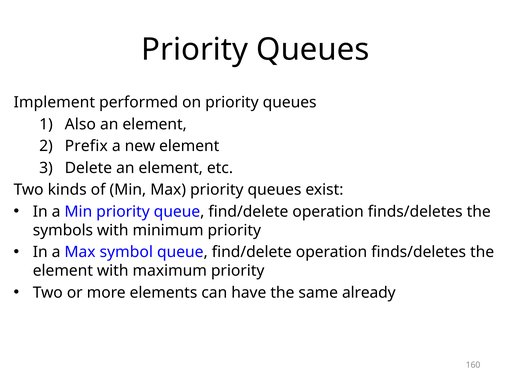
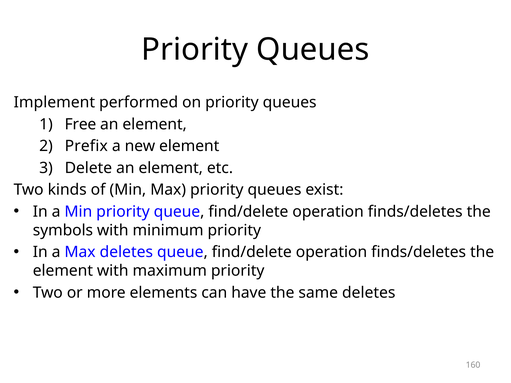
Also: Also -> Free (80, 124)
Max symbol: symbol -> deletes (126, 252)
same already: already -> deletes (369, 293)
